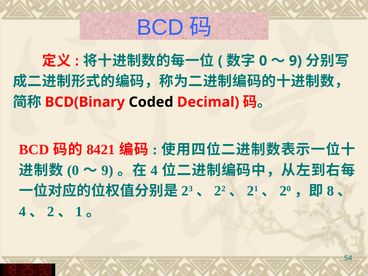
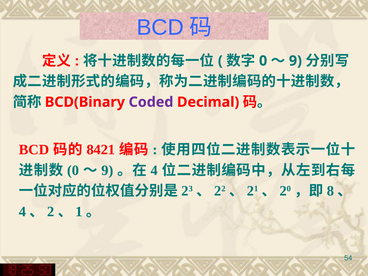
Coded colour: black -> purple (151, 102)
